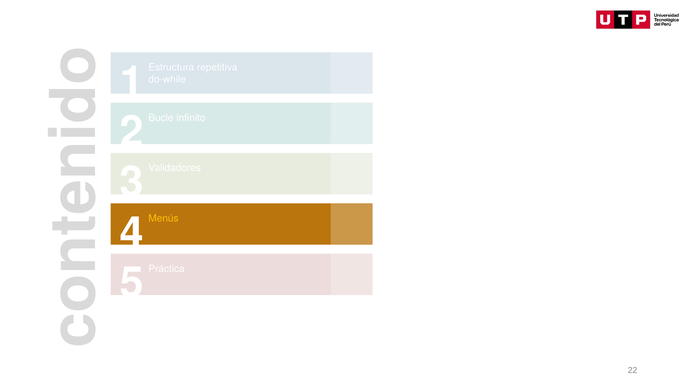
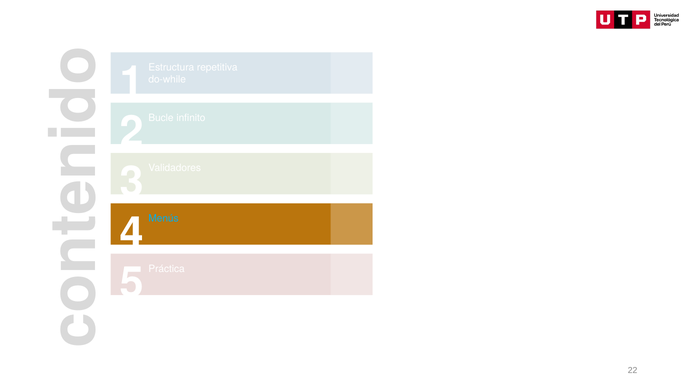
Menús colour: yellow -> light blue (164, 219)
